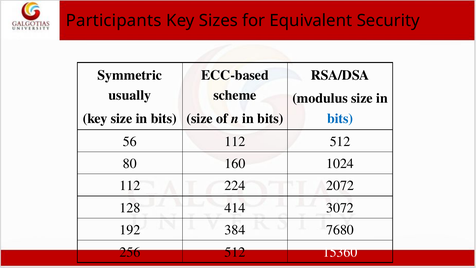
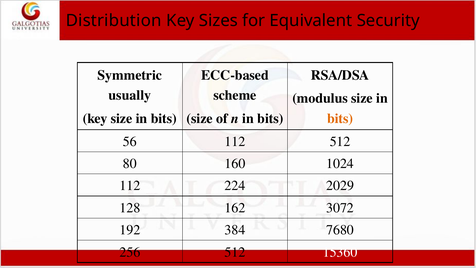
Participants: Participants -> Distribution (114, 21)
bits colour: blue -> orange (340, 118)
2072: 2072 -> 2029 (340, 186)
414: 414 -> 162 (235, 208)
